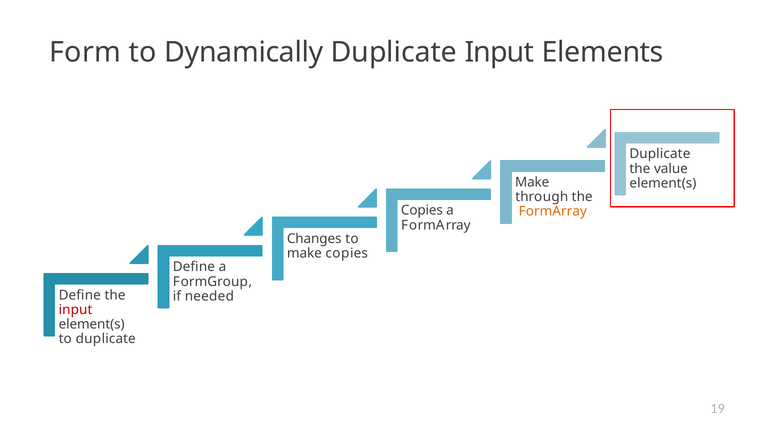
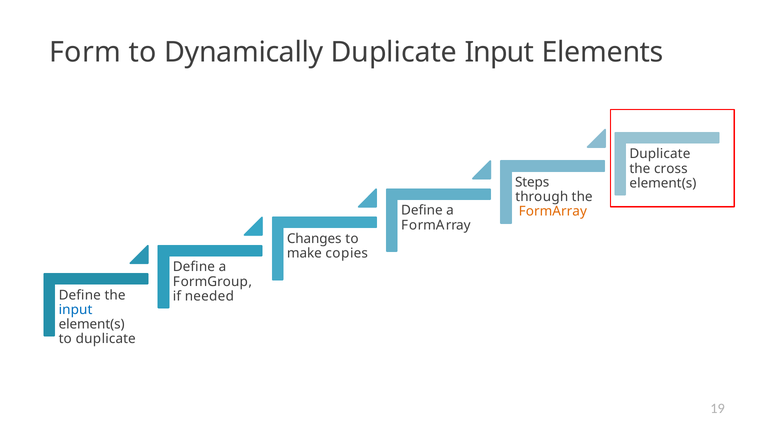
value: value -> cross (671, 169)
Make: Make -> Steps (532, 182)
Copies: Copies -> Define (422, 211)
input colour: red -> blue (76, 310)
